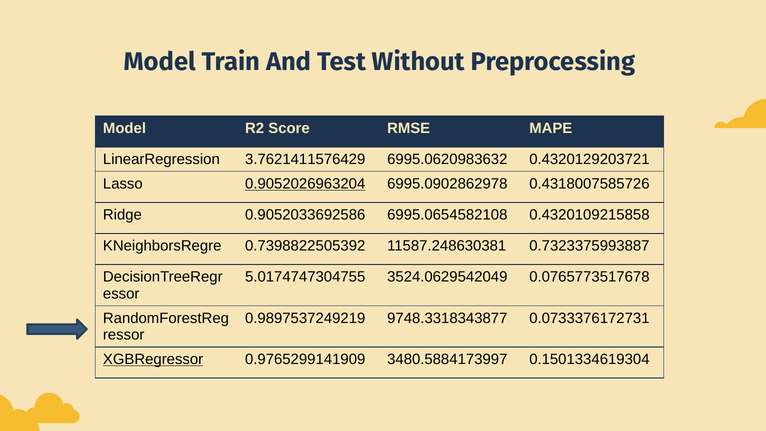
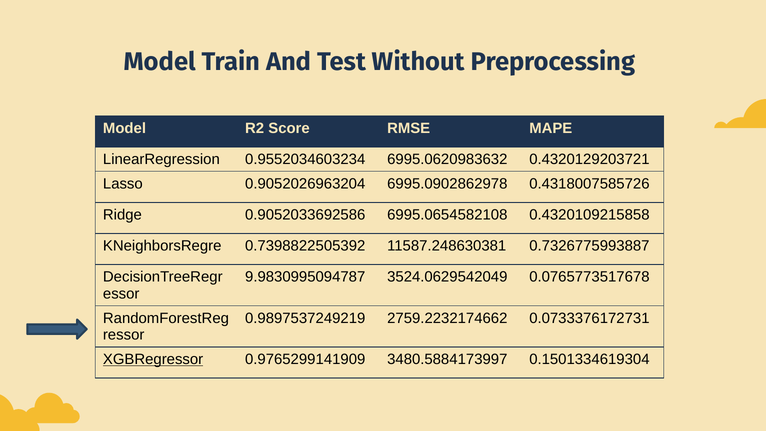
3.7621411576429: 3.7621411576429 -> 0.9552034603234 (305, 159)
0.9052026963204 underline: present -> none (305, 184)
0.7323375993887: 0.7323375993887 -> 0.7326775993887 (589, 246)
5.0174747304755: 5.0174747304755 -> 9.9830995094787 (305, 277)
9748.3318343877: 9748.3318343877 -> 2759.2232174662 (447, 318)
